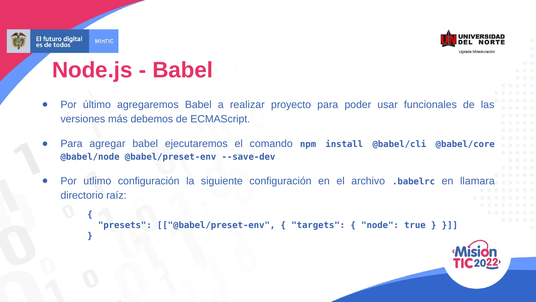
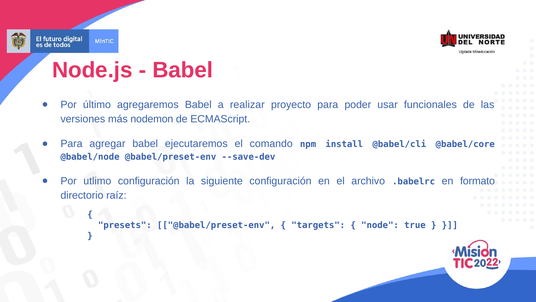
debemos: debemos -> nodemon (152, 119)
llamara: llamara -> formato (478, 181)
